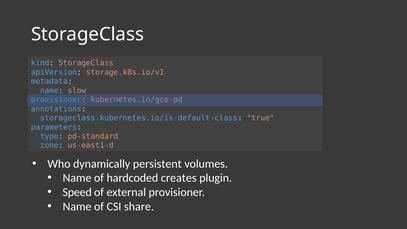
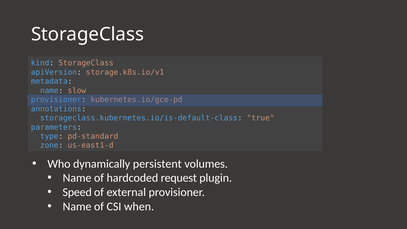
creates: creates -> request (179, 178)
share: share -> when (139, 206)
